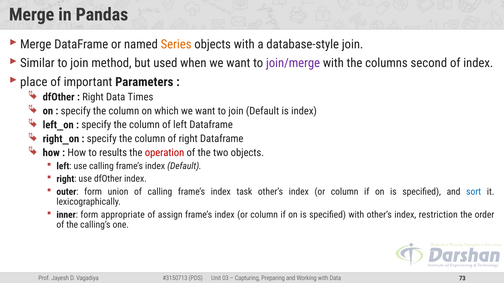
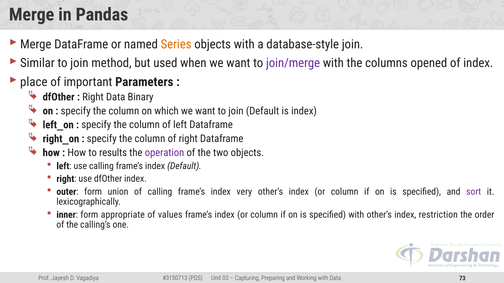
second: second -> opened (429, 63)
Times: Times -> Binary (141, 97)
operation colour: red -> purple (165, 153)
task: task -> very (244, 192)
sort colour: blue -> purple (474, 192)
assign: assign -> values (170, 215)
